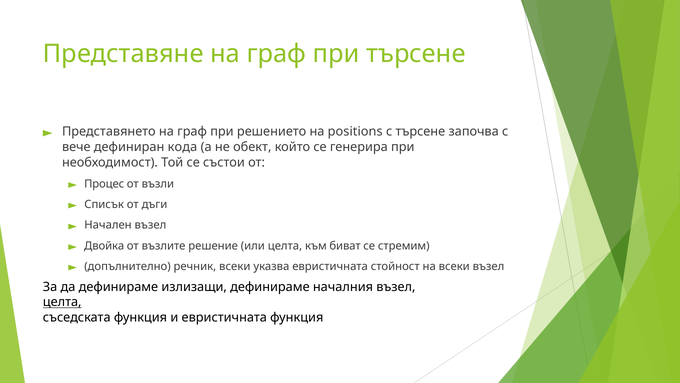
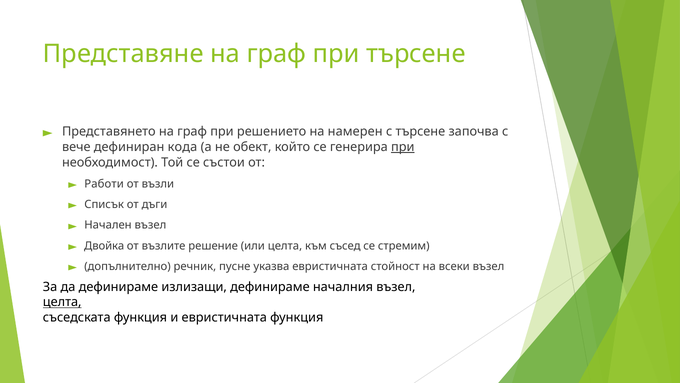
positions: positions -> намерен (355, 132)
при underline: none -> present (403, 147)
Процес: Процес -> Работи (104, 184)
биват: биват -> съсед (345, 246)
речник всеки: всеки -> пусне (235, 266)
